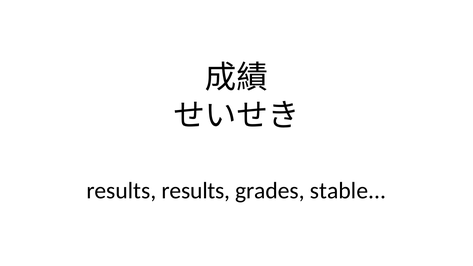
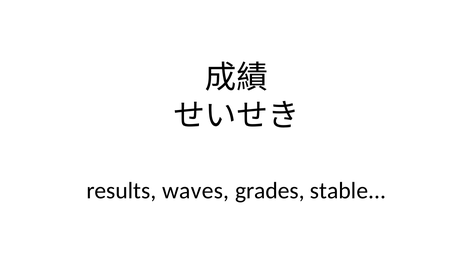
results results: results -> waves (196, 191)
